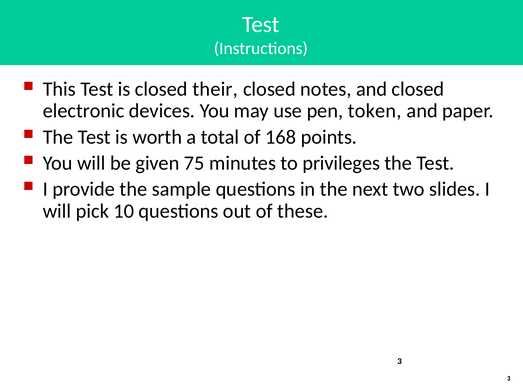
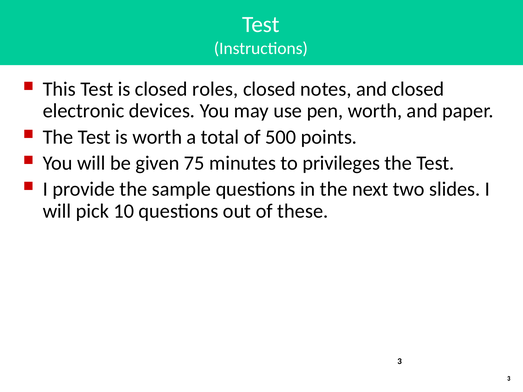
their: their -> roles (215, 89)
pen token: token -> worth (375, 111)
168: 168 -> 500 (281, 137)
